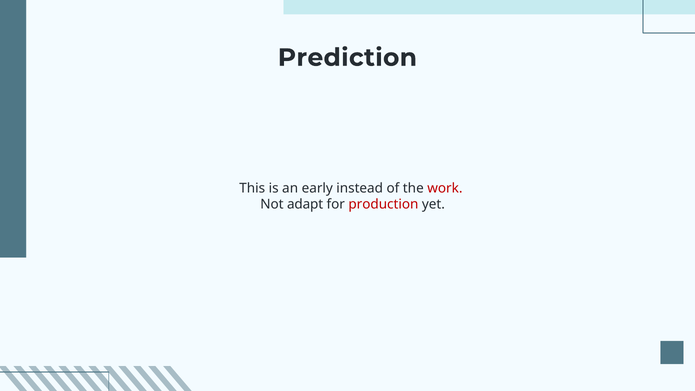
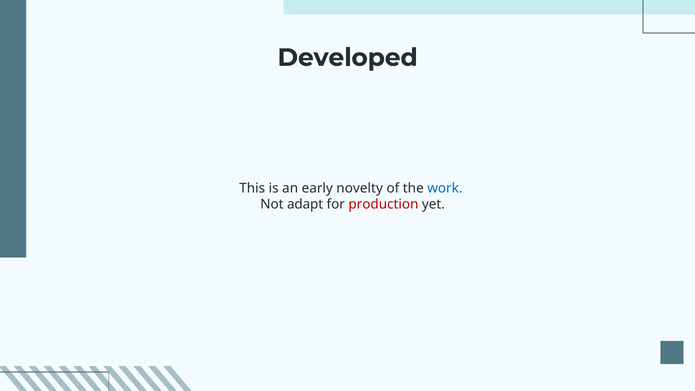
Prediction: Prediction -> Developed (348, 58)
instead: instead -> novelty (360, 188)
work colour: red -> blue (445, 188)
